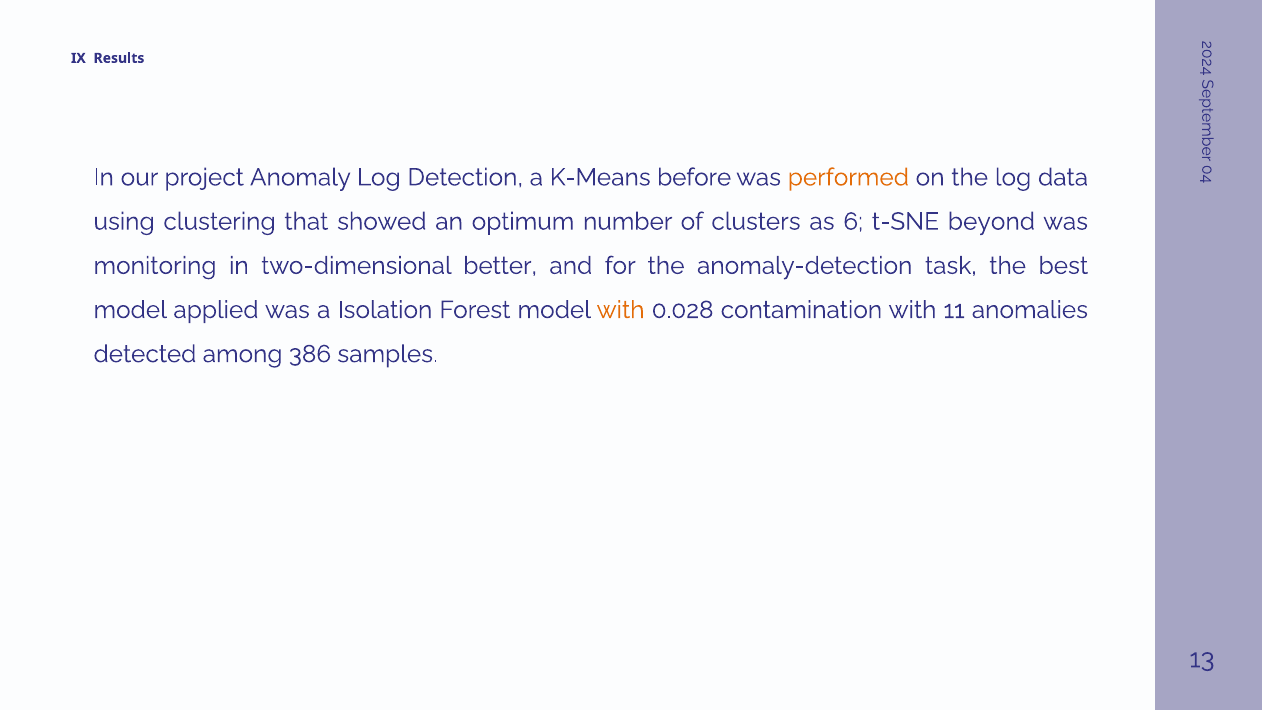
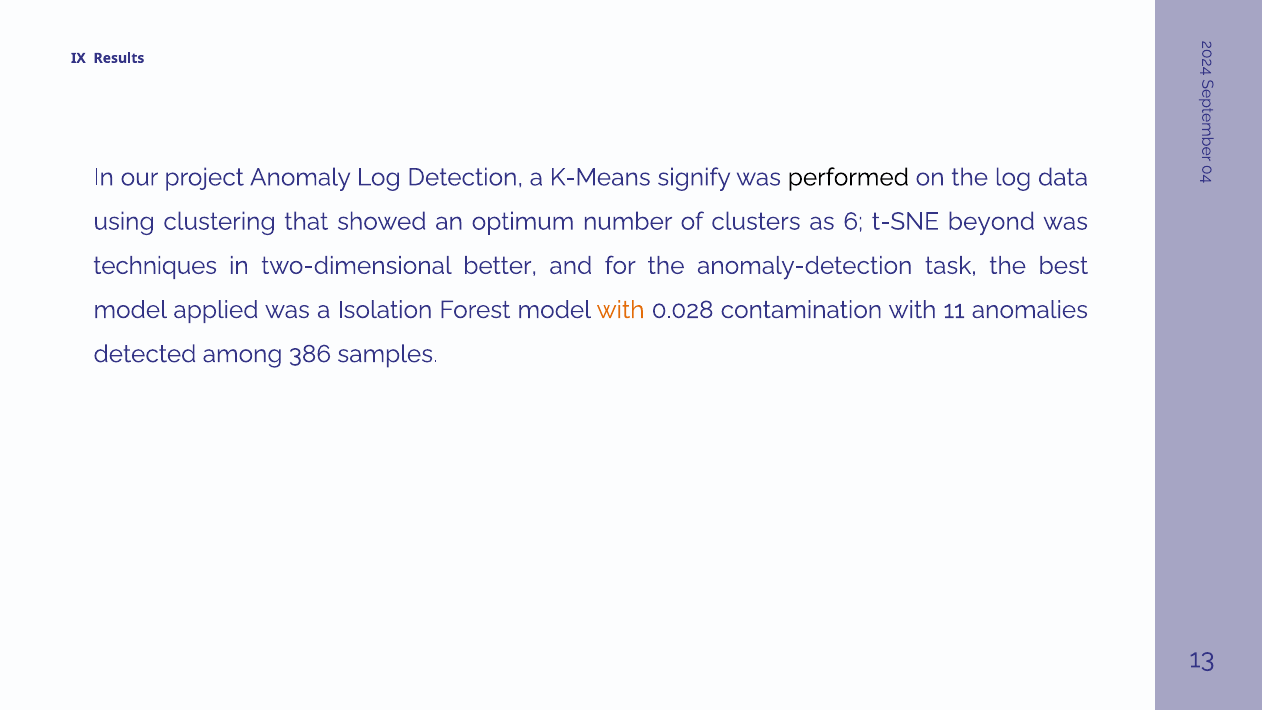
before: before -> signify (694, 177)
performed colour: orange -> black (848, 177)
monitoring: monitoring -> techniques (155, 266)
